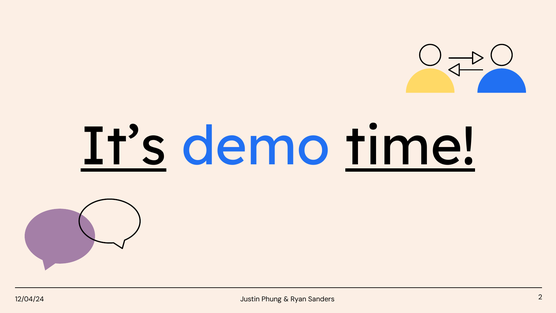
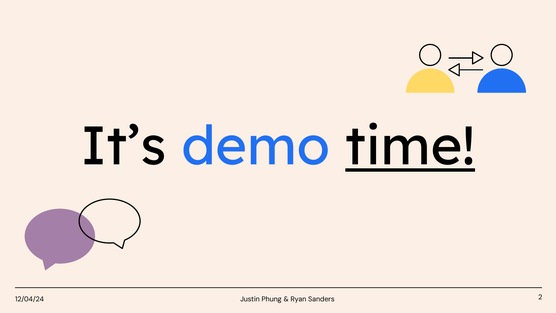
It’s underline: present -> none (124, 147)
